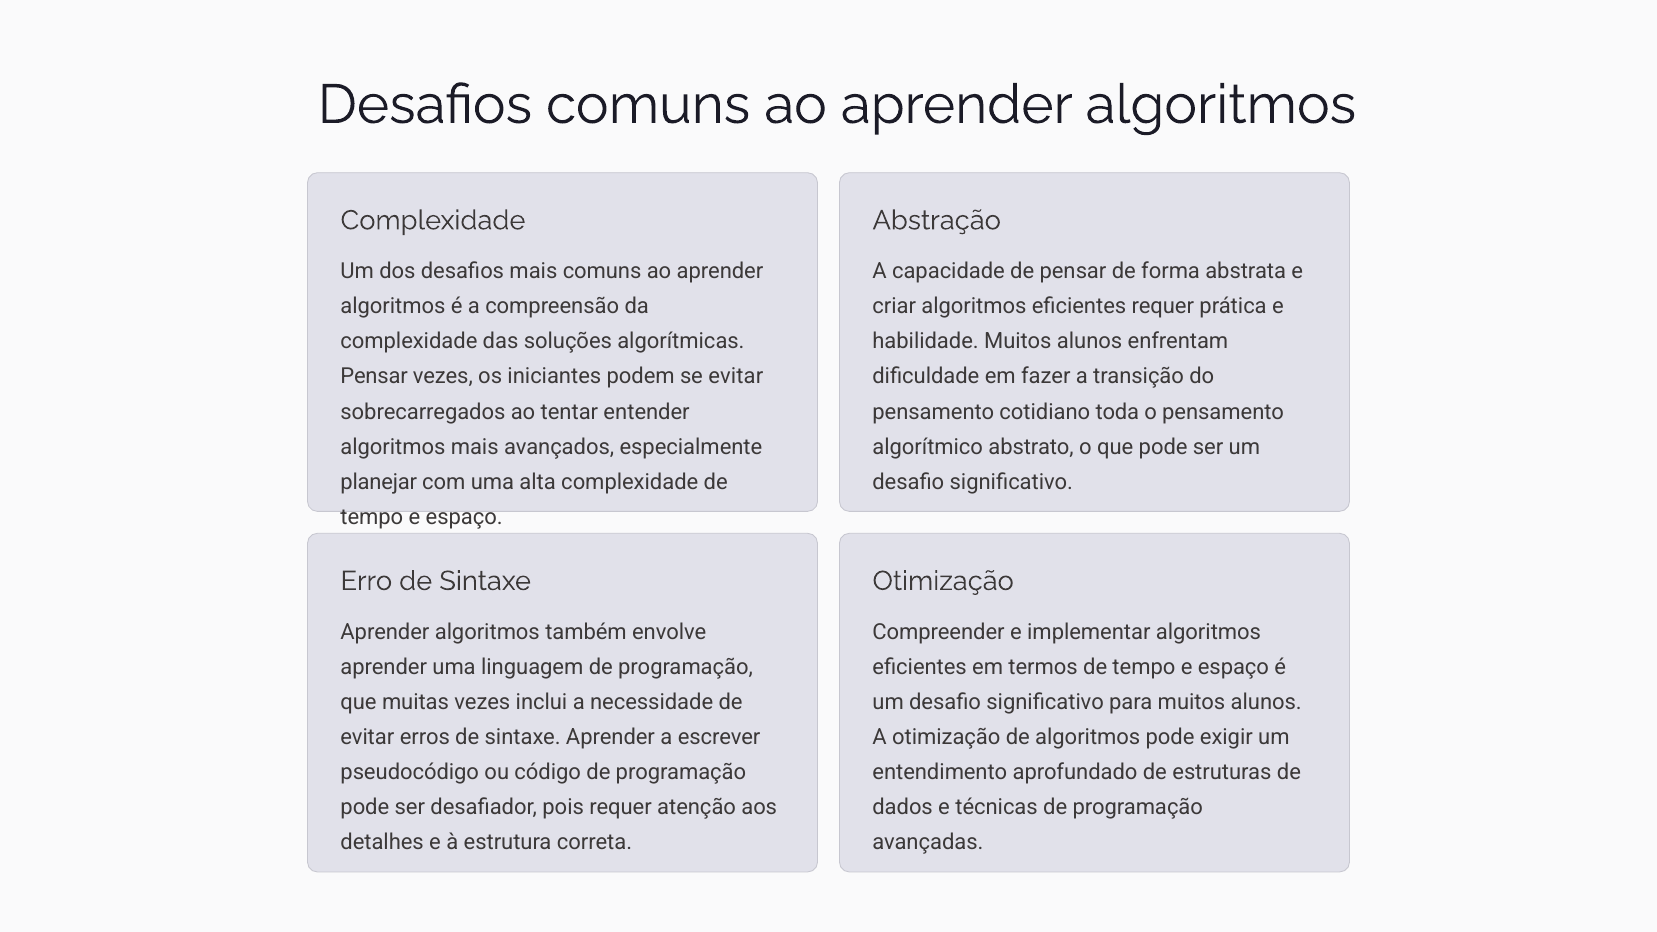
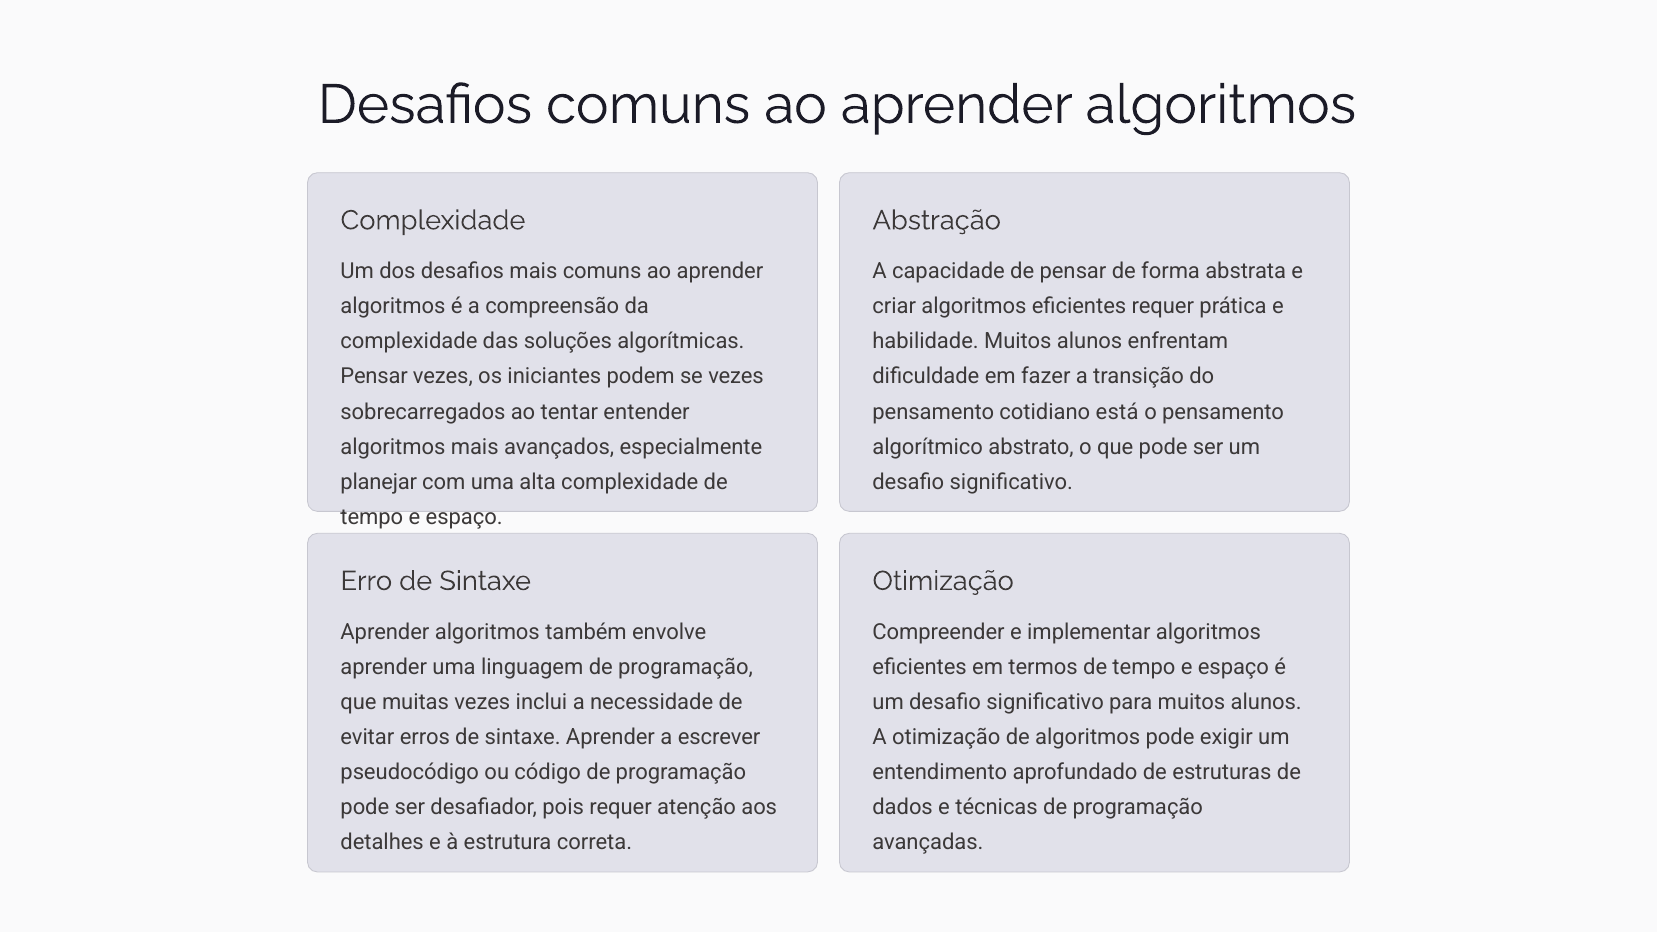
se evitar: evitar -> vezes (736, 377)
toda: toda -> está (1117, 412)
